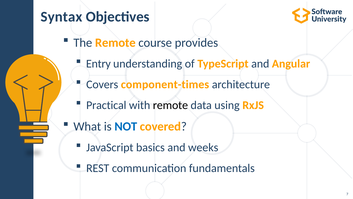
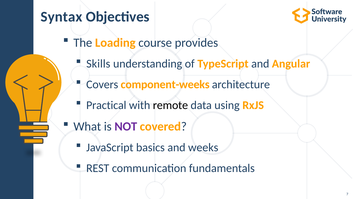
The Remote: Remote -> Loading (115, 43)
Entry: Entry -> Skills (98, 64)
component-times: component-times -> component-weeks (165, 84)
NOT colour: blue -> purple (126, 126)
